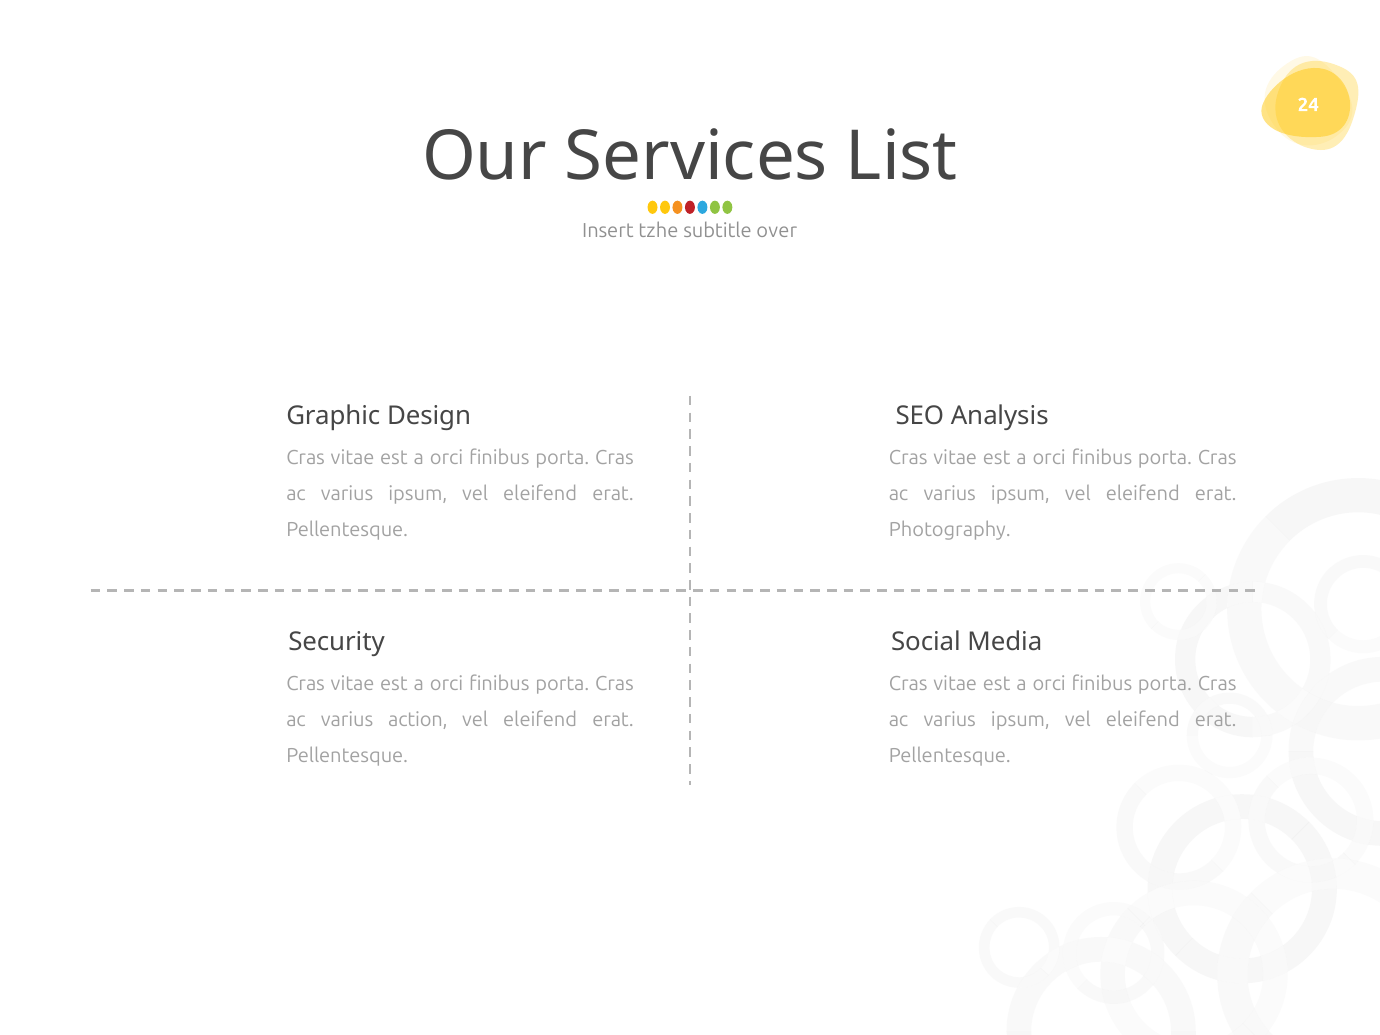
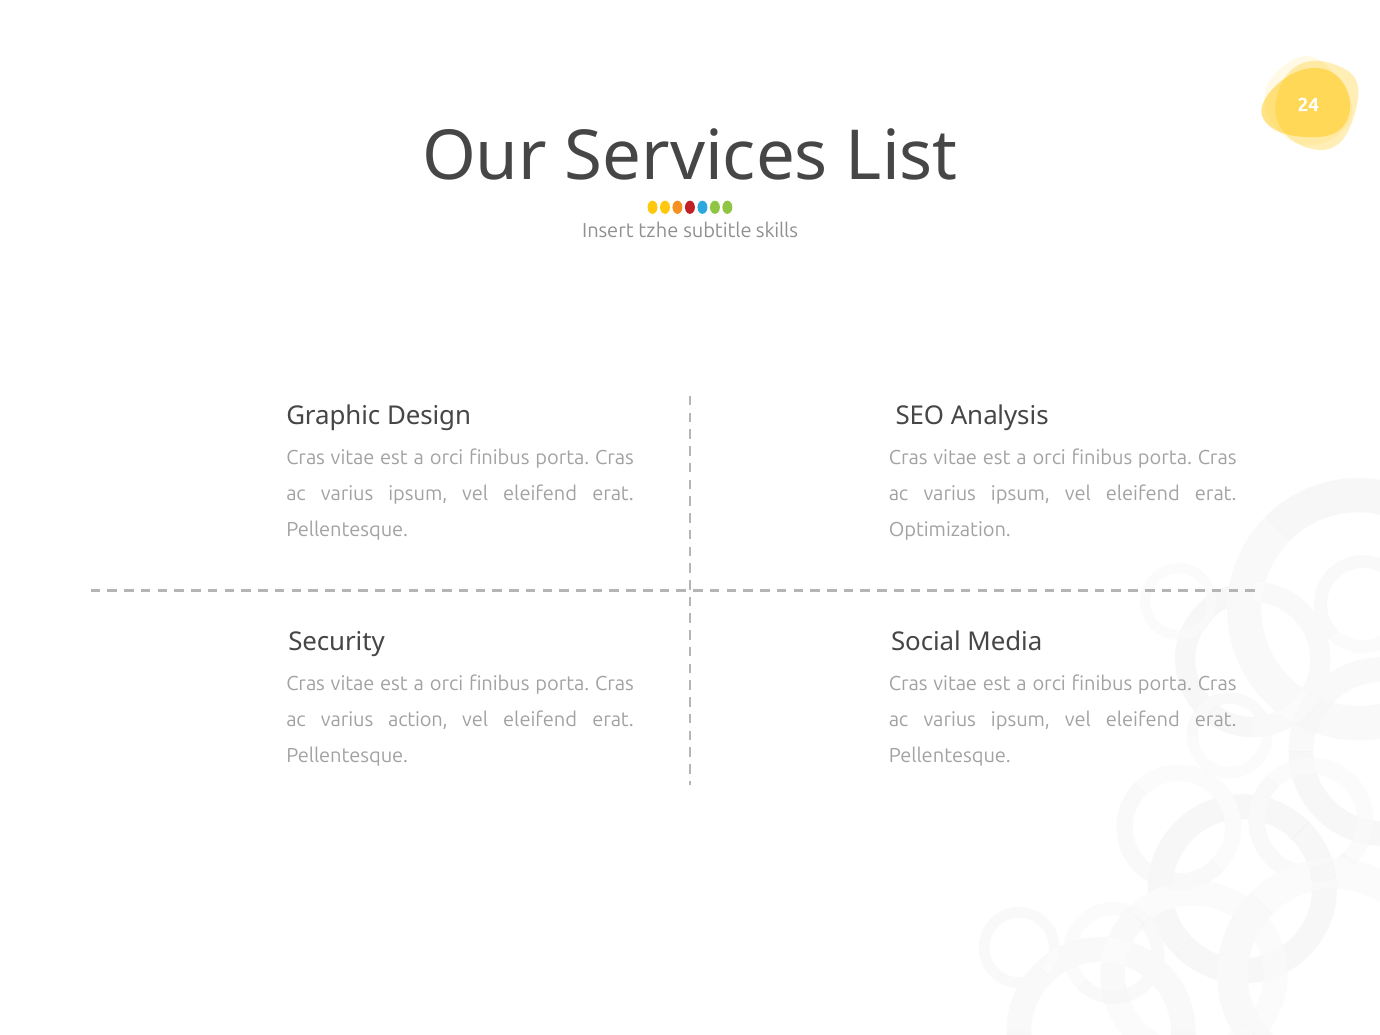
over: over -> skills (777, 231)
Photography: Photography -> Optimization (950, 530)
